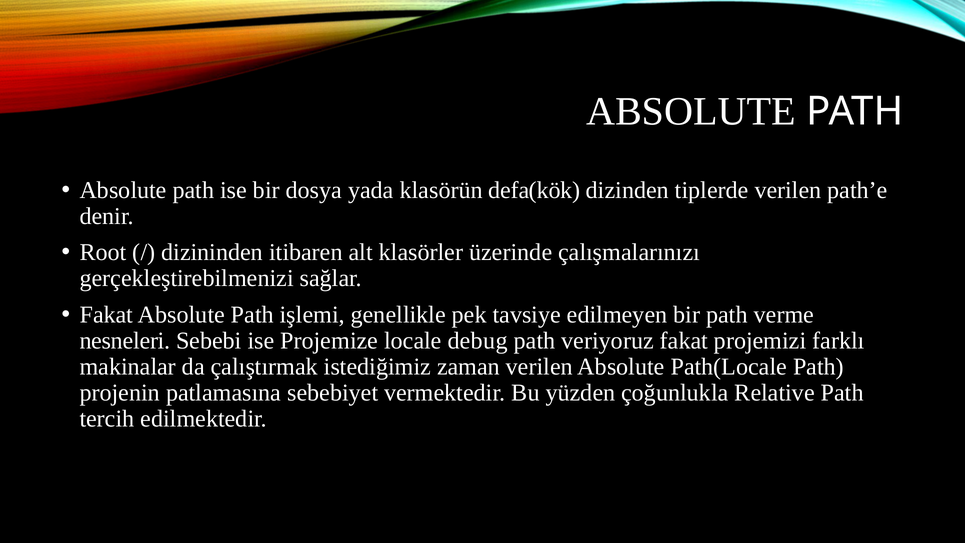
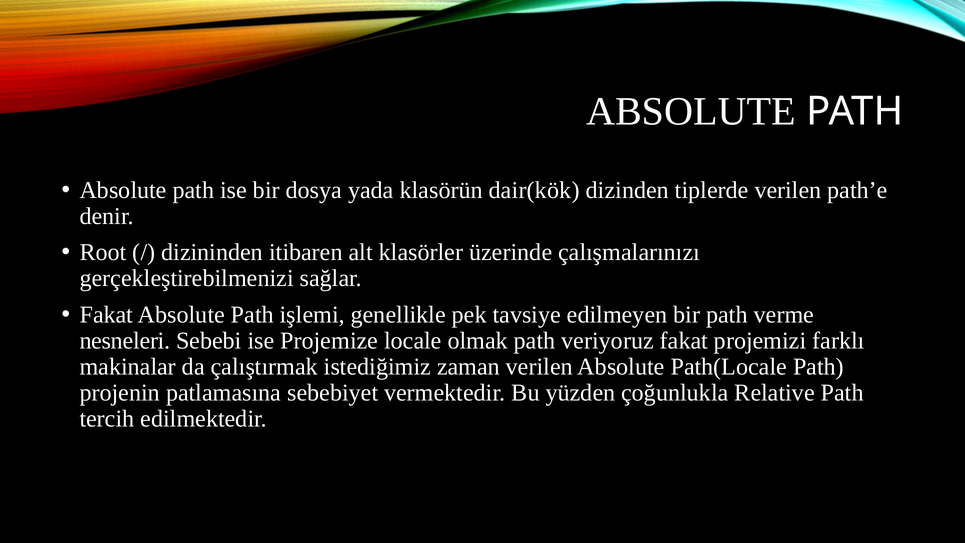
defa(kök: defa(kök -> dair(kök (534, 190)
debug: debug -> olmak (478, 341)
